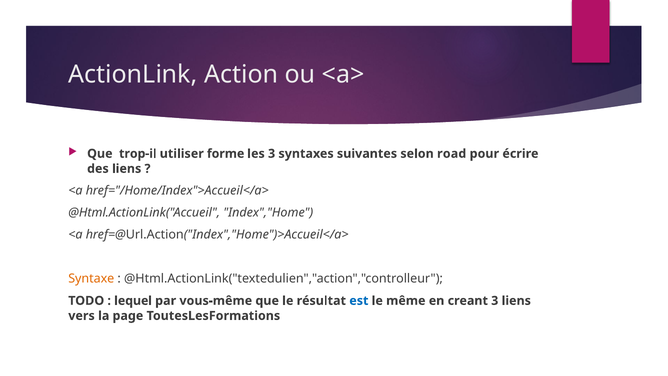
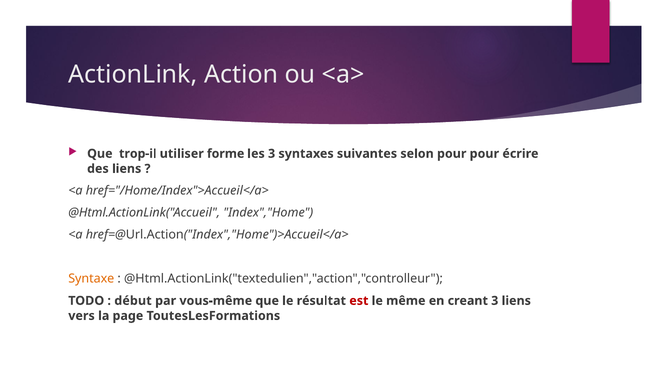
selon road: road -> pour (452, 154)
lequel: lequel -> début (133, 301)
est colour: blue -> red (359, 301)
